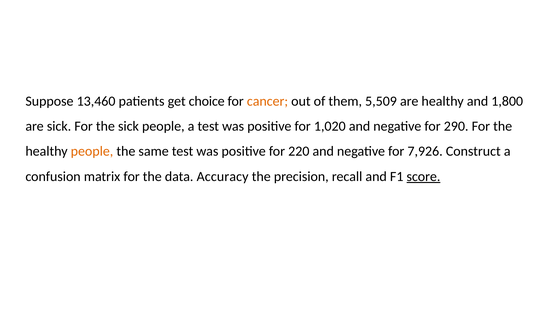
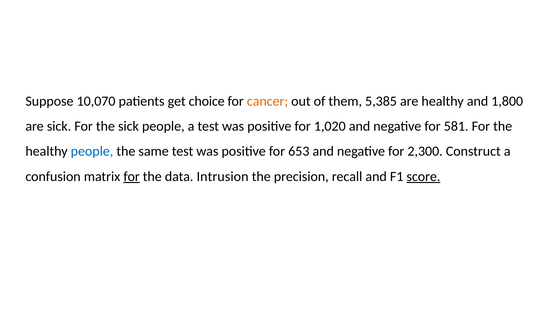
13,460: 13,460 -> 10,070 (96, 101)
5,509: 5,509 -> 5,385 (381, 101)
290: 290 -> 581 (456, 126)
people colour: orange -> blue (92, 151)
220: 220 -> 653 (299, 151)
7,926: 7,926 -> 2,300 (425, 151)
for underline: none -> present (132, 176)
Accuracy: Accuracy -> Intrusion (223, 176)
